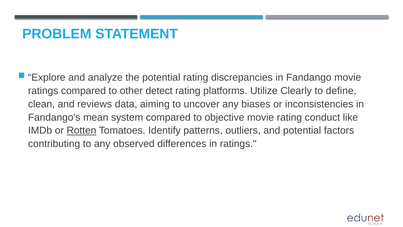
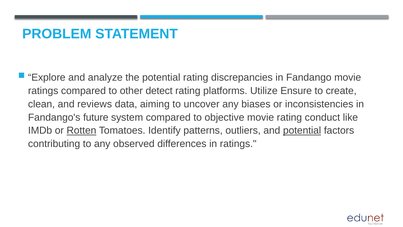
Clearly: Clearly -> Ensure (296, 91)
define: define -> create (341, 91)
mean: mean -> future (96, 117)
potential underline: none -> present (302, 130)
